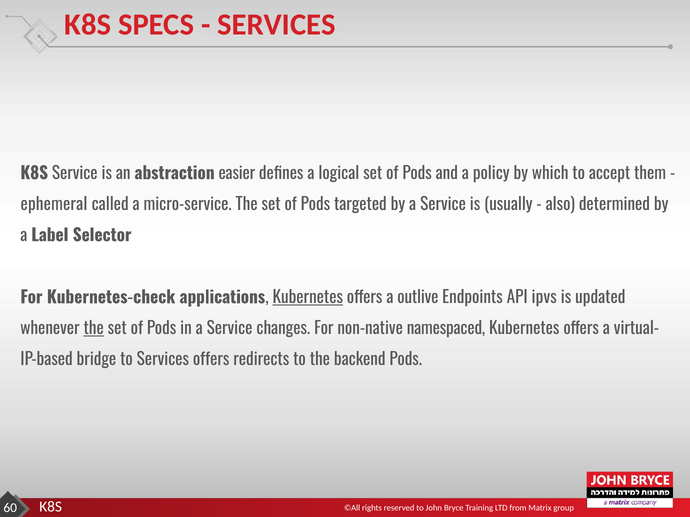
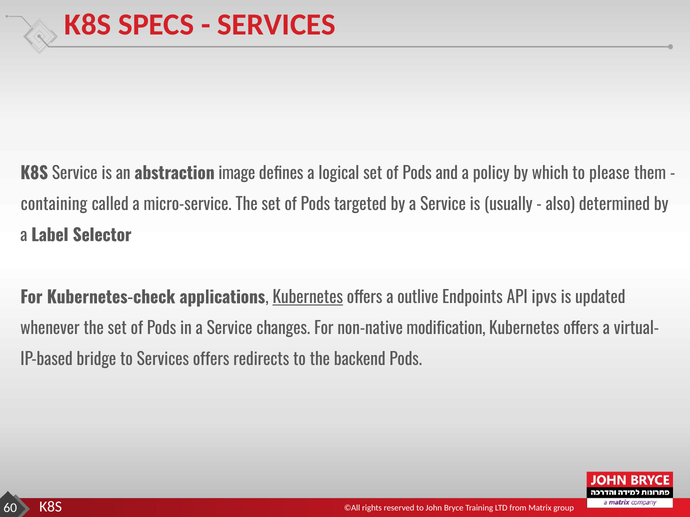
easier: easier -> image (237, 174)
accept: accept -> please (609, 174)
ephemeral: ephemeral -> containing (54, 205)
the underline: present -> none (94, 329)
namespaced: namespaced -> modification (446, 329)
